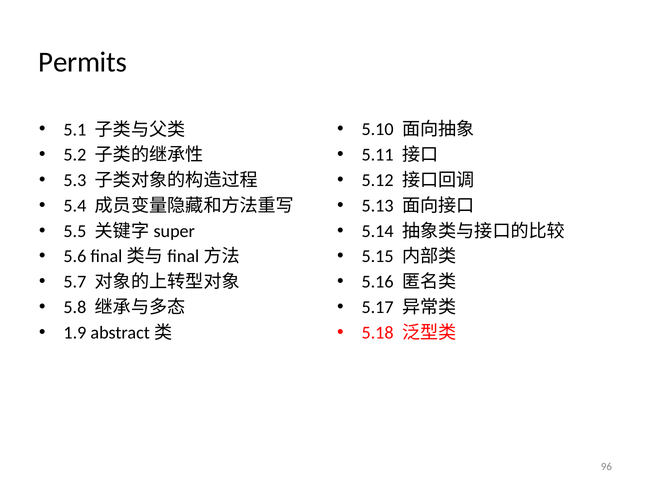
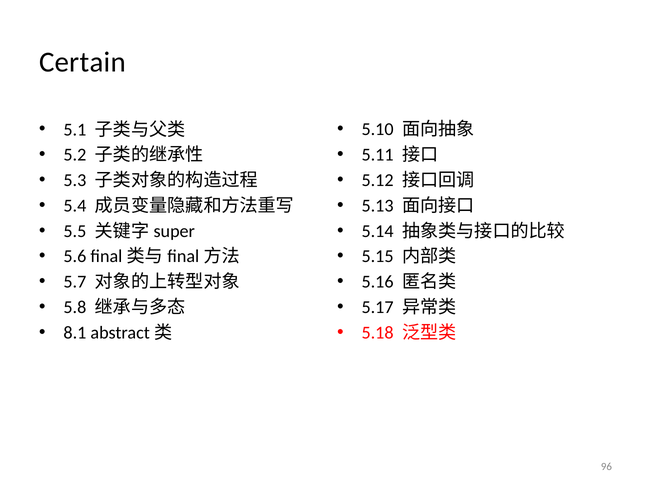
Permits: Permits -> Certain (82, 62)
1.9: 1.9 -> 8.1 (75, 332)
